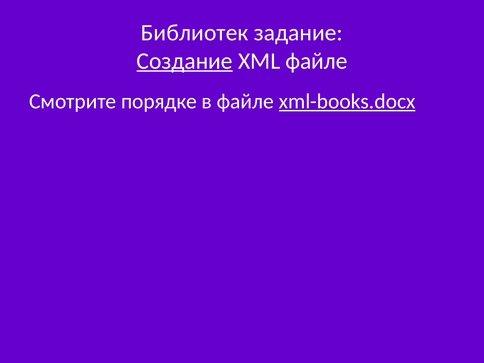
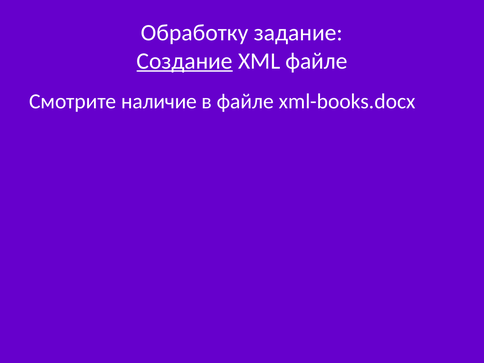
Библиотек: Библиотек -> Обработку (195, 33)
порядке: порядке -> наличие (159, 102)
xml-books.docx underline: present -> none (347, 102)
